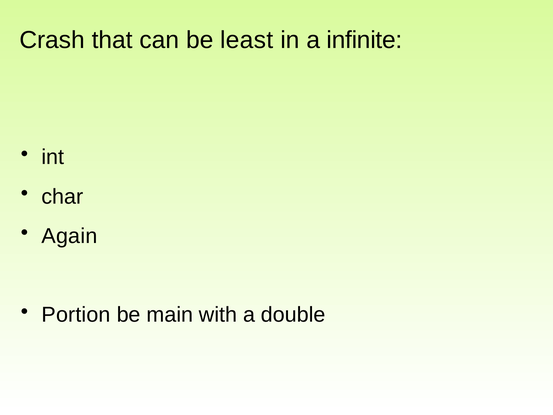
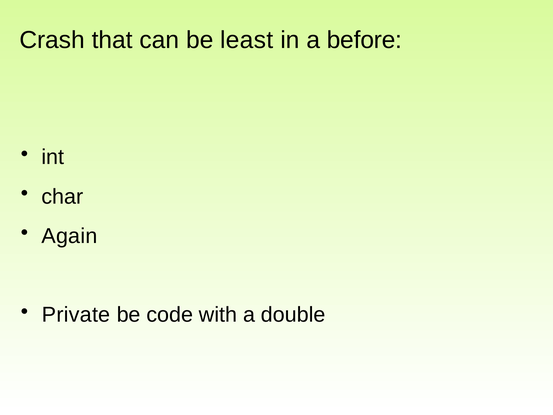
infinite: infinite -> before (364, 40)
Portion: Portion -> Private (76, 315)
main: main -> code (170, 315)
